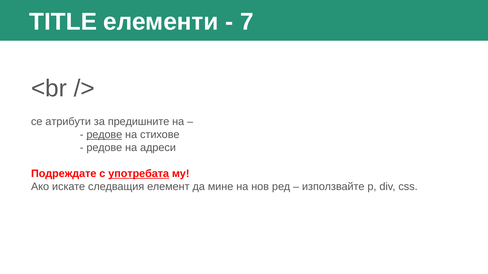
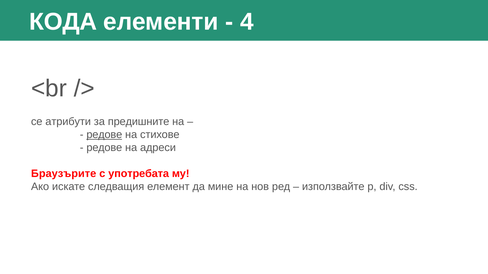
TITLE: TITLE -> КОДА (63, 22)
7: 7 -> 4 (247, 22)
Подреждате: Подреждате -> Браузърите (64, 174)
употребата underline: present -> none (139, 174)
